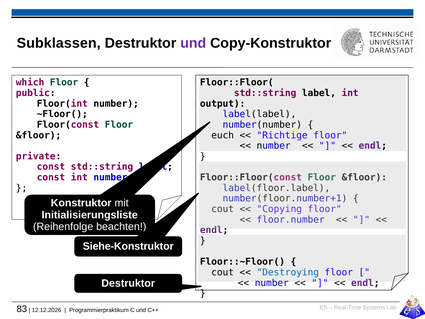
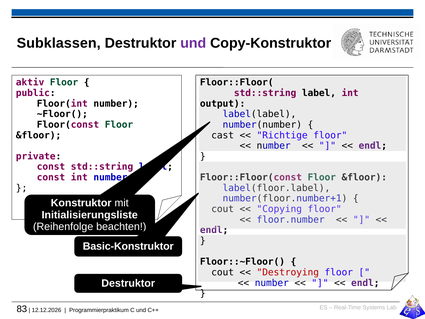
which: which -> aktiv (30, 82)
euch: euch -> cast (223, 135)
Siehe-Konstruktor: Siehe-Konstruktor -> Basic-Konstruktor (128, 246)
Destroying colour: blue -> red (288, 272)
